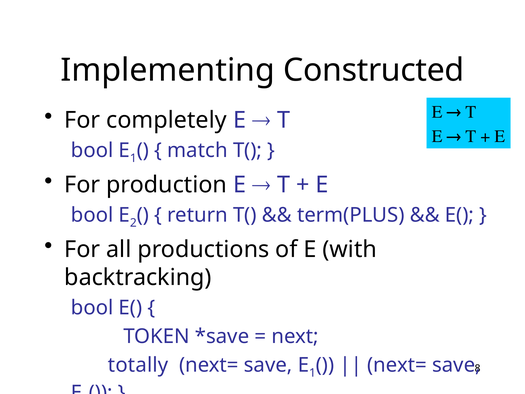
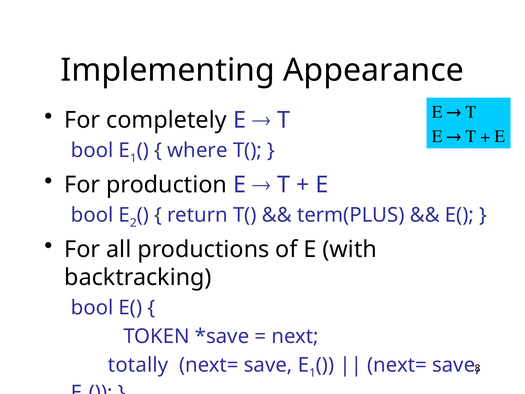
Constructed: Constructed -> Appearance (374, 70)
match: match -> where (197, 150)
